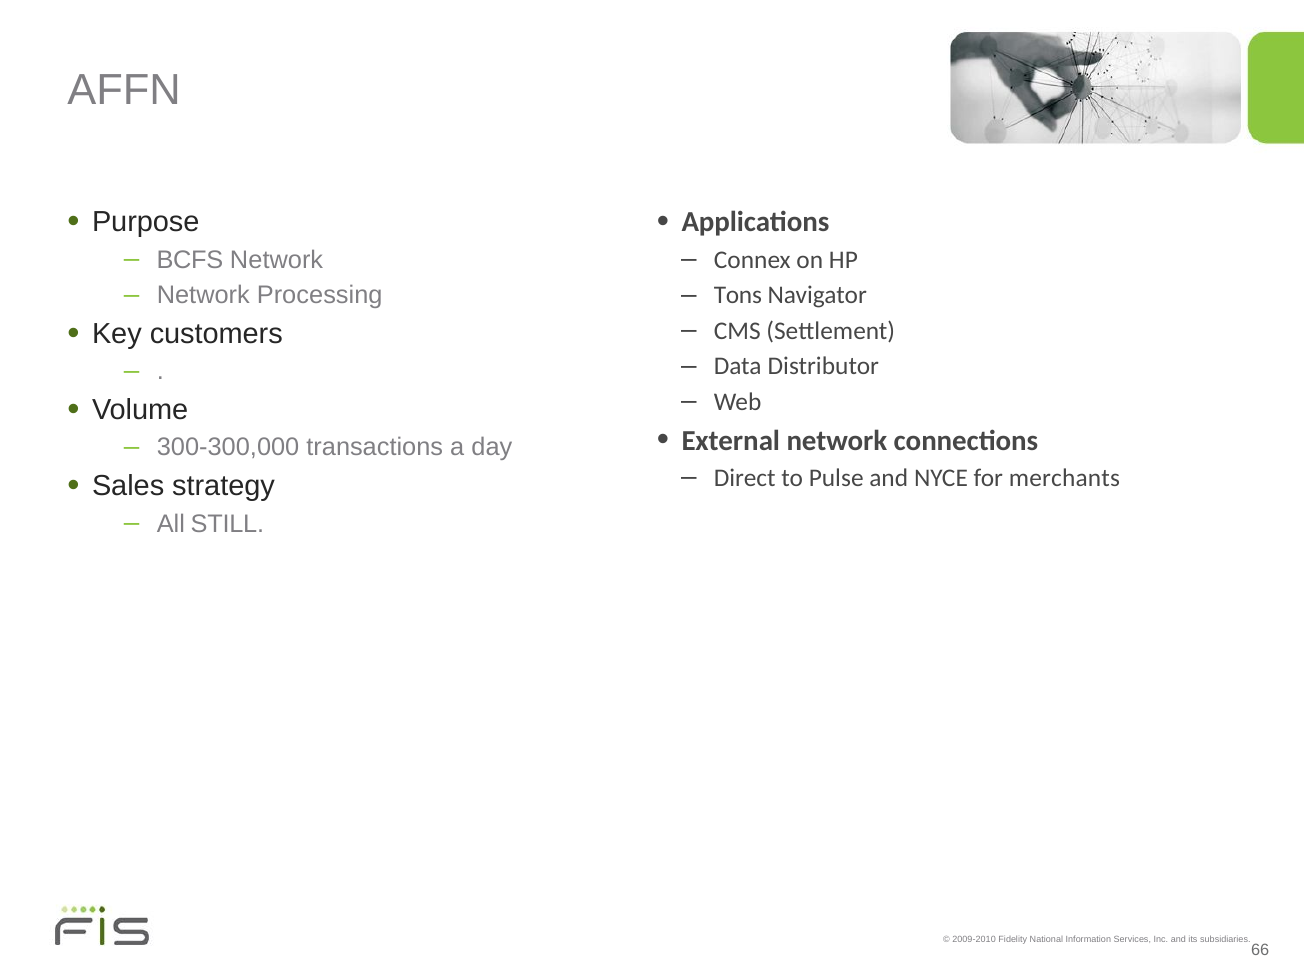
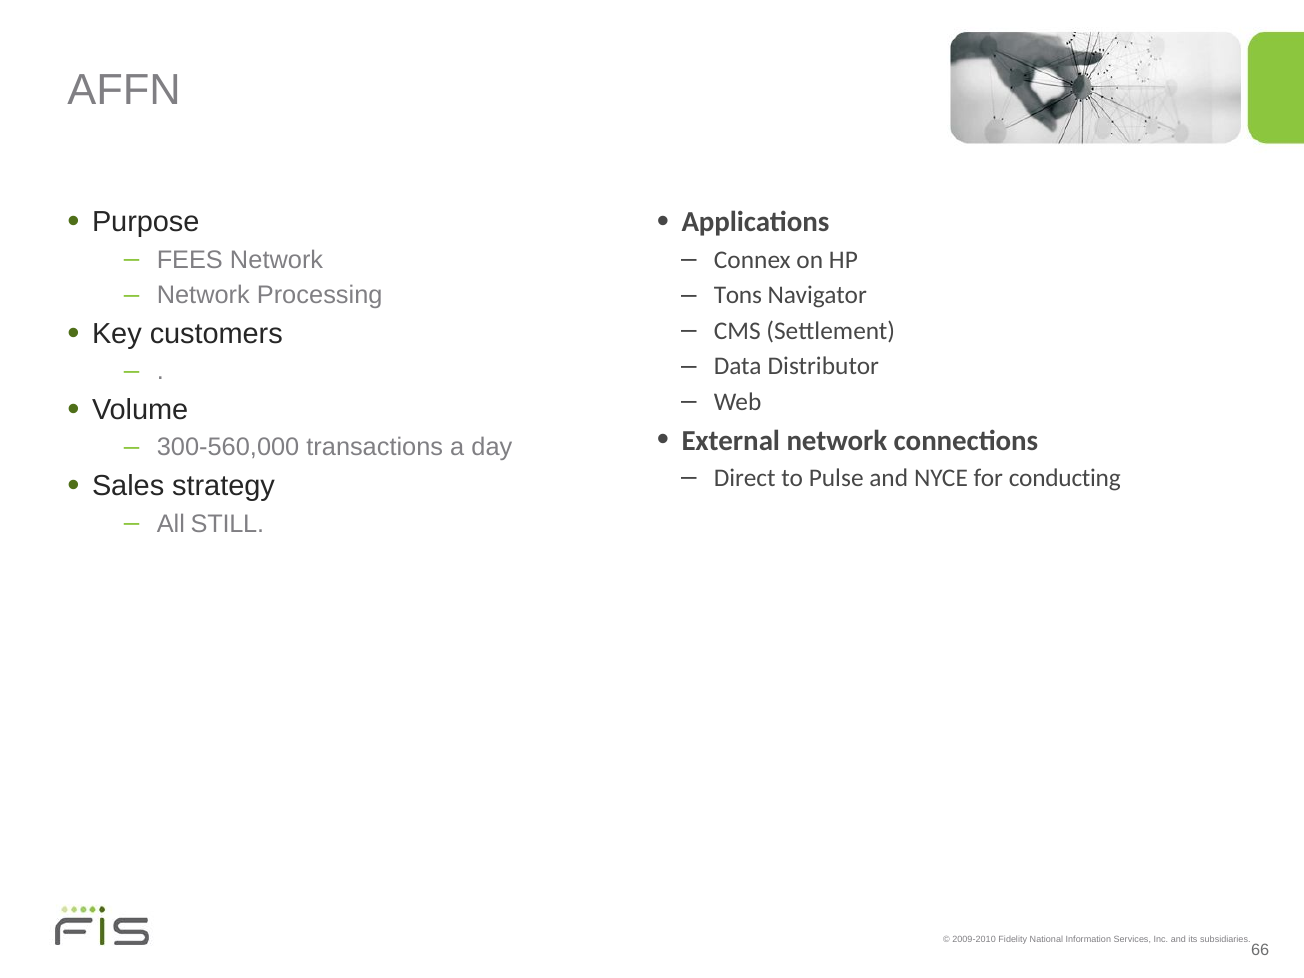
BCFS: BCFS -> FEES (190, 260)
300-300,000: 300-300,000 -> 300-560,000 (228, 448)
merchants: merchants -> conducting (1065, 478)
